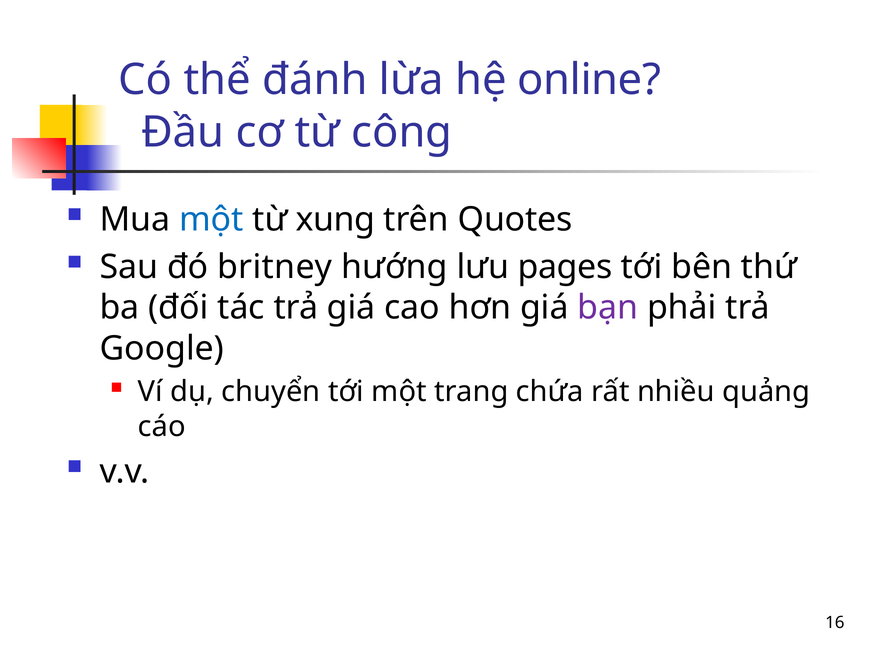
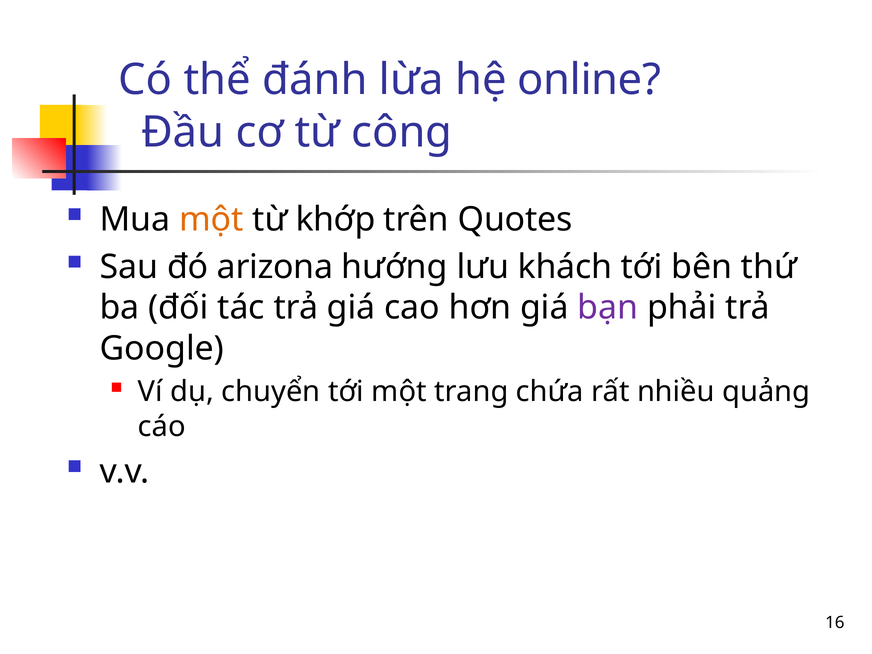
một colour: blue -> orange (211, 220)
xung: xung -> khớp (335, 220)
britney: britney -> arizona (275, 267)
pages: pages -> khách (565, 267)
